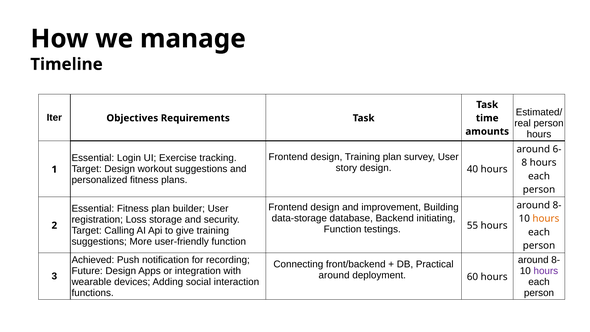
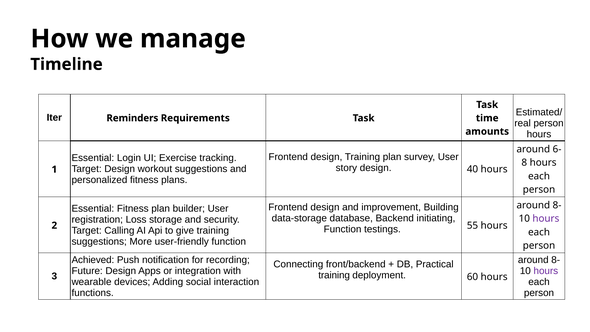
Objectives: Objectives -> Reminders (132, 118)
hours colour: orange -> purple (546, 219)
around: around -> training (334, 275)
